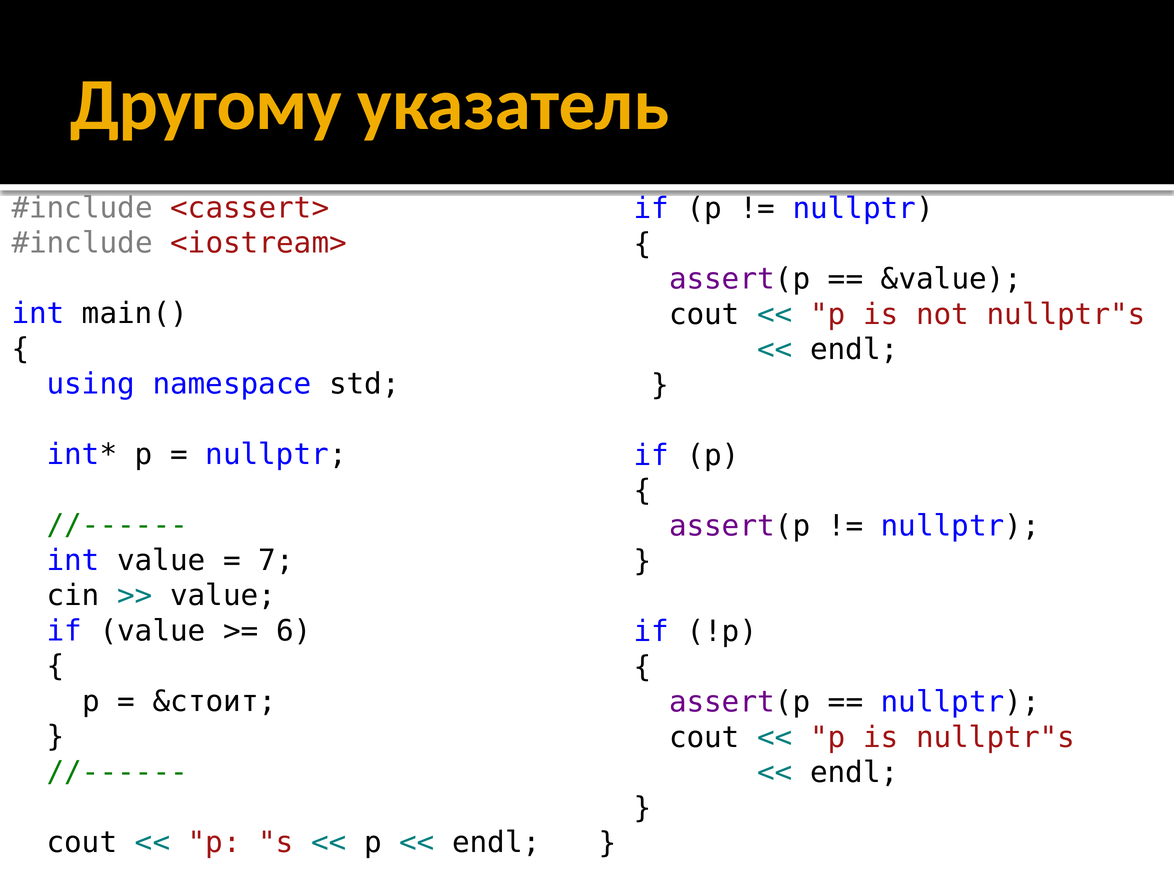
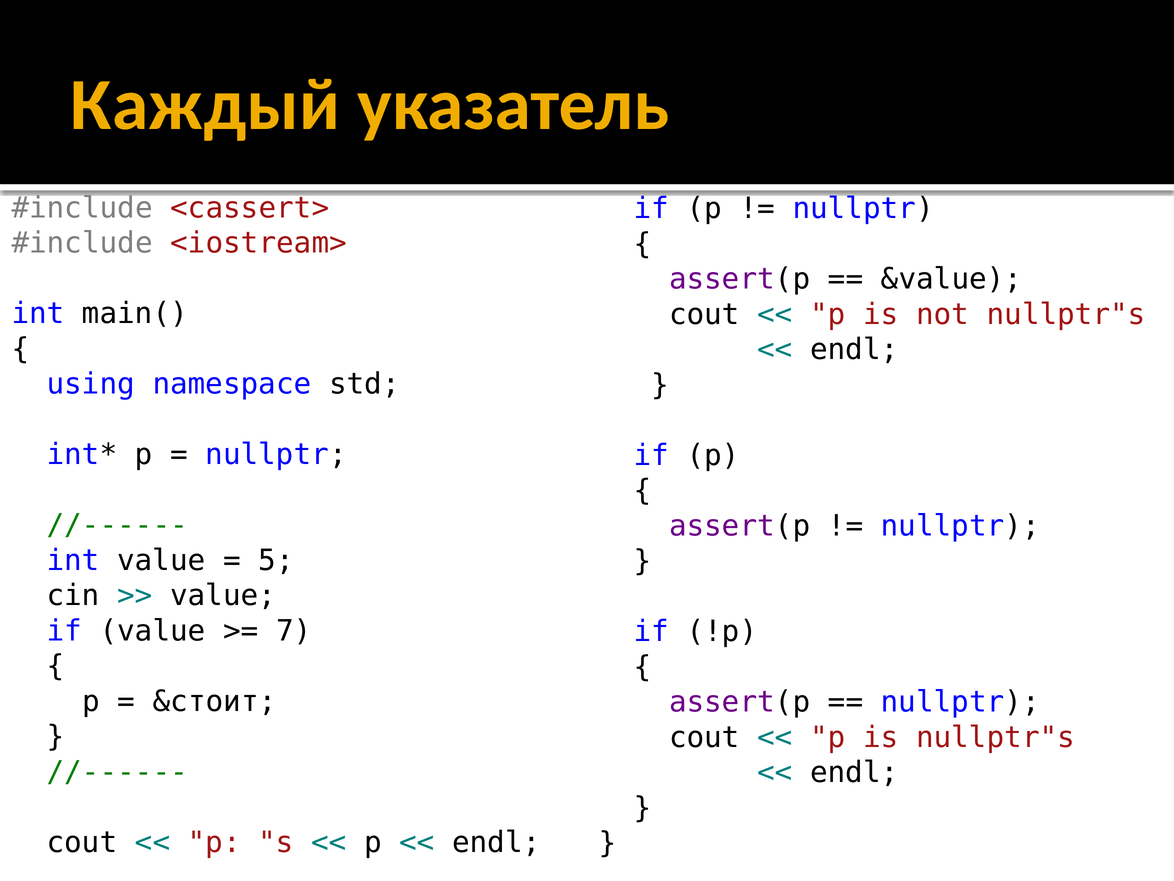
Другому: Другому -> Каждый (205, 105)
7: 7 -> 5 (276, 560)
6: 6 -> 7 (294, 631)
